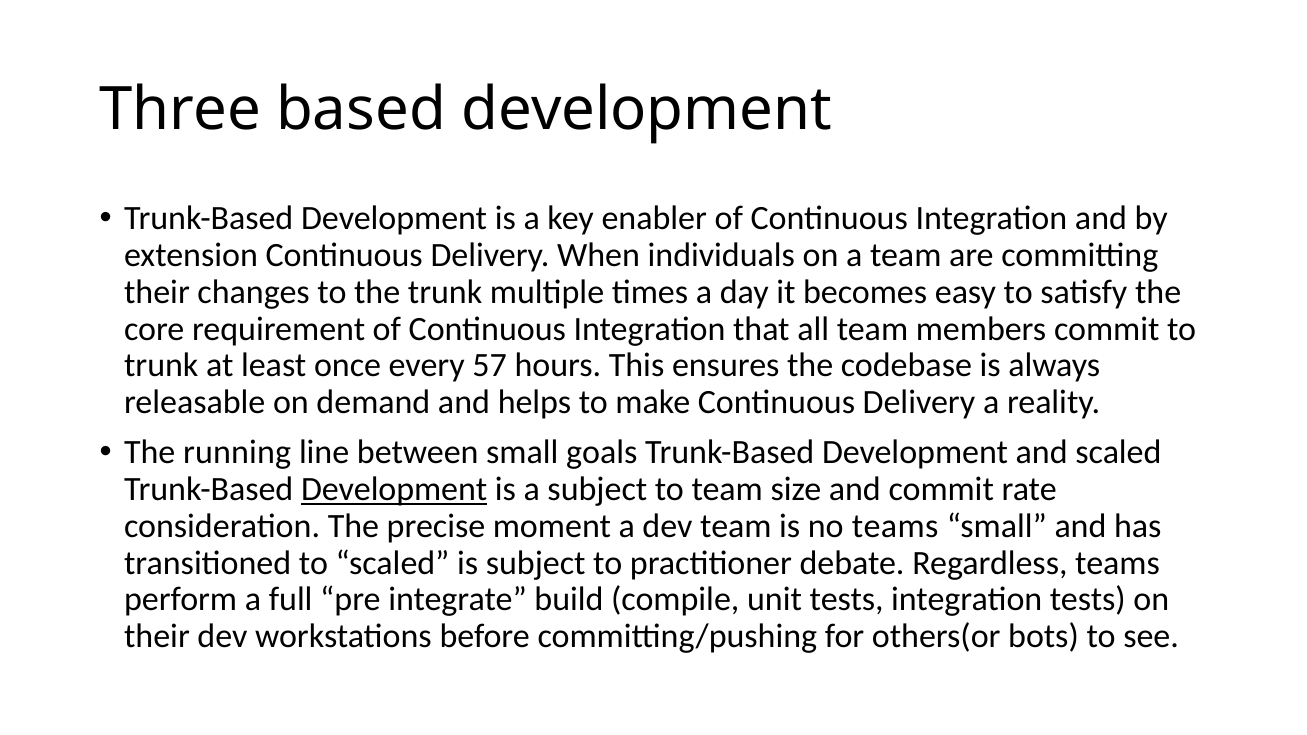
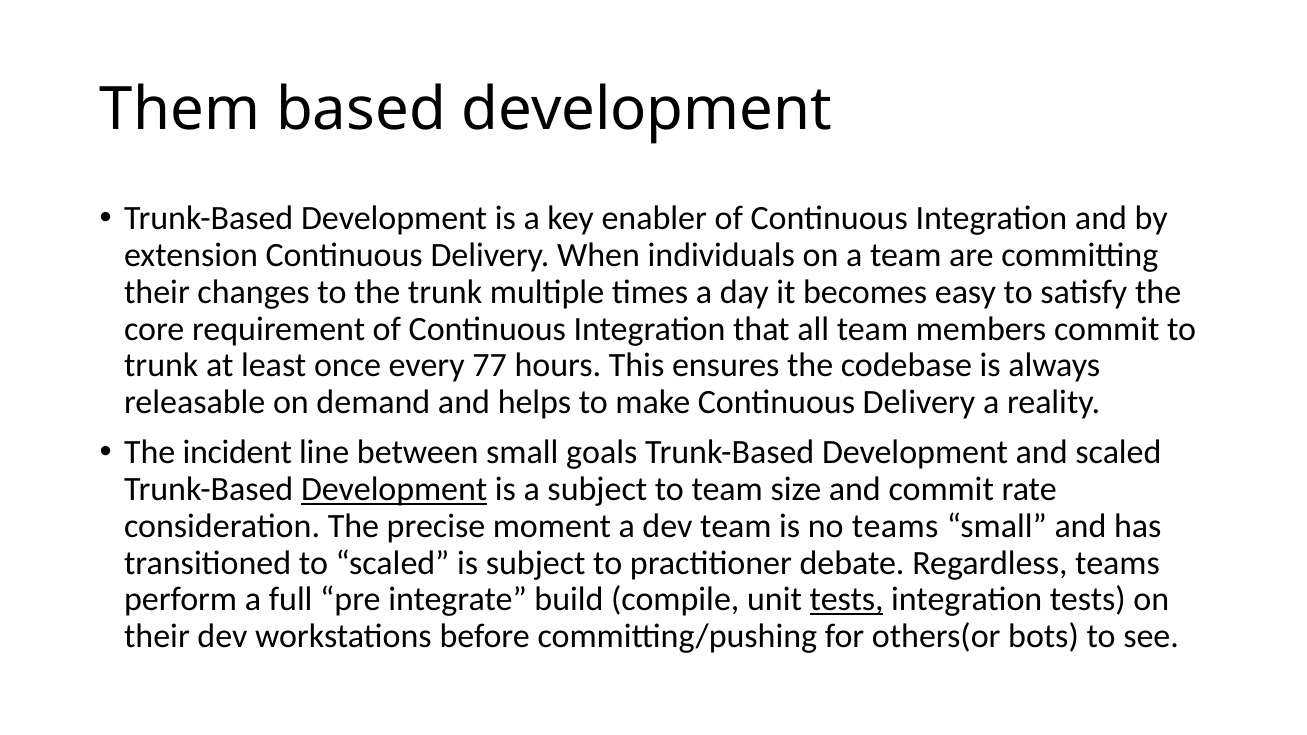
Three: Three -> Them (180, 110)
57: 57 -> 77 (490, 366)
running: running -> incident (237, 453)
tests underline: none -> present (847, 600)
